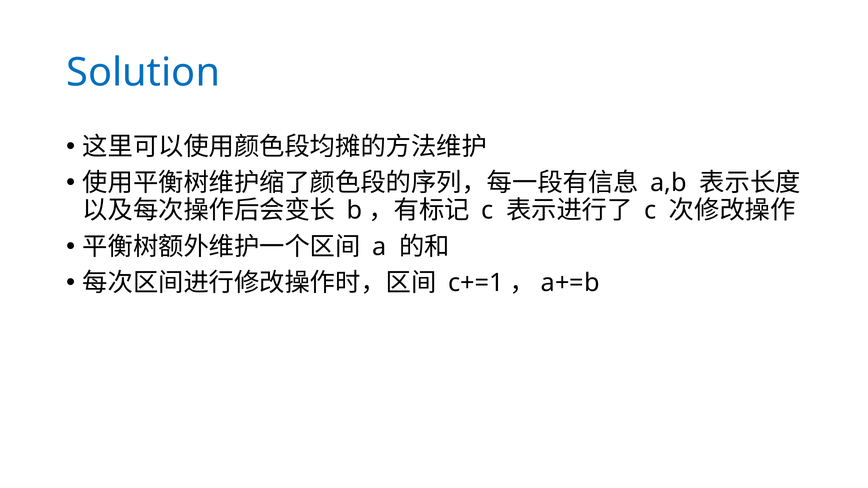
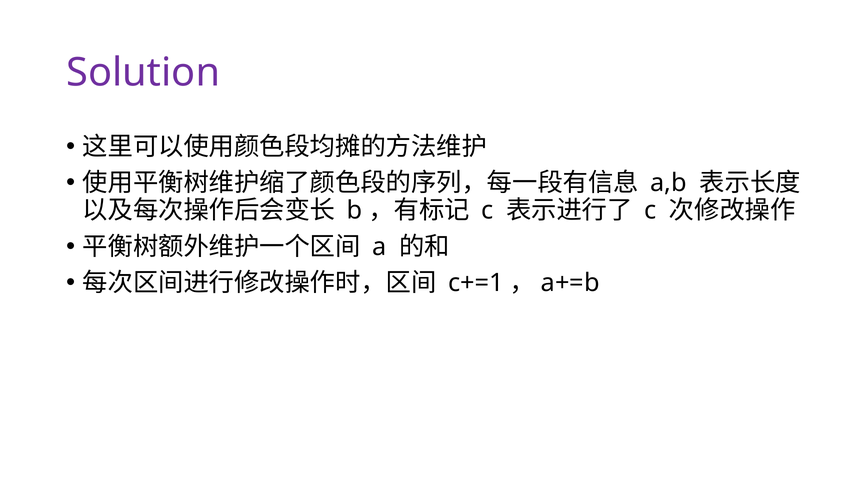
Solution colour: blue -> purple (143, 73)
